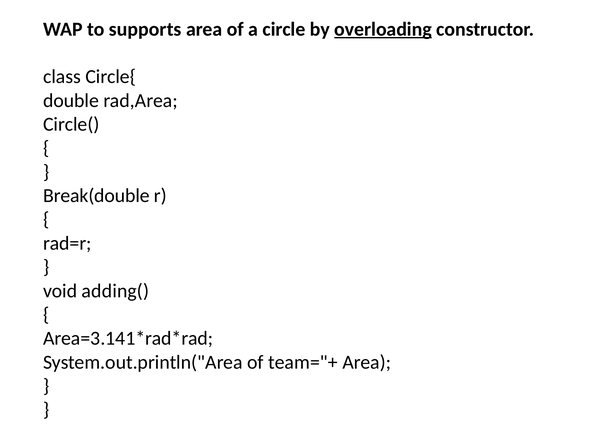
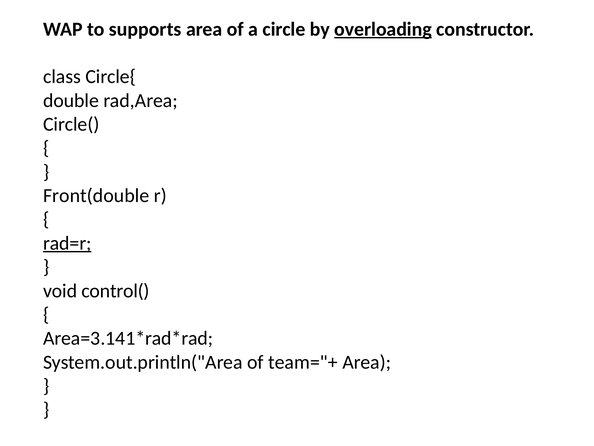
Break(double: Break(double -> Front(double (96, 195)
rad=r underline: none -> present (67, 243)
adding(: adding( -> control( (116, 290)
